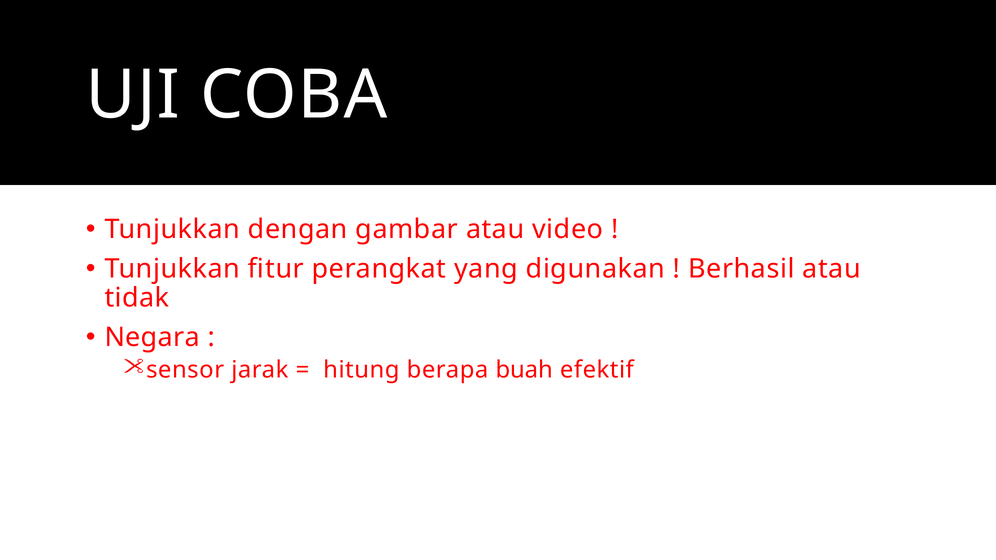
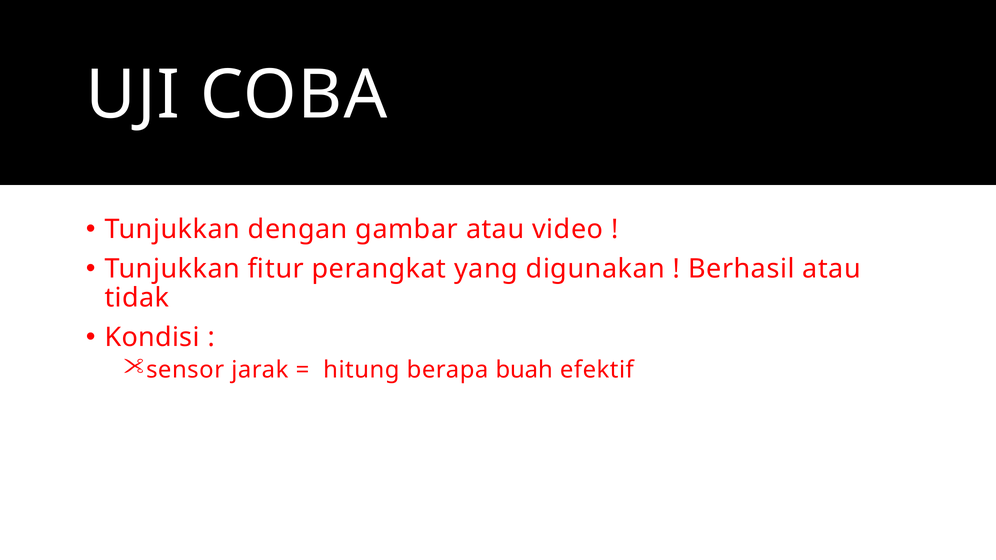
Negara: Negara -> Kondisi (152, 338)
